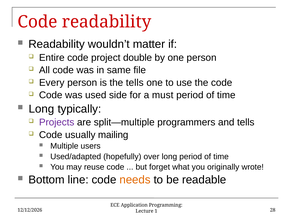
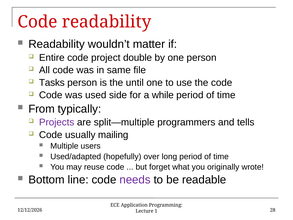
Every: Every -> Tasks (52, 83)
the tells: tells -> until (135, 83)
must: must -> while (163, 95)
Long: Long -> From (42, 109)
needs colour: orange -> purple (135, 180)
